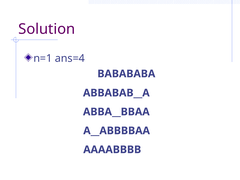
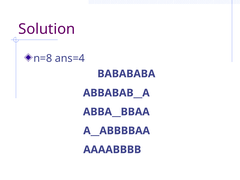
n=1: n=1 -> n=8 (43, 58)
